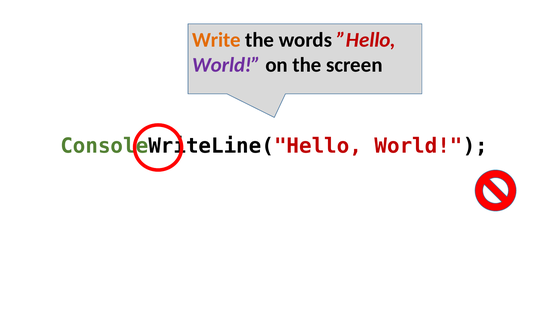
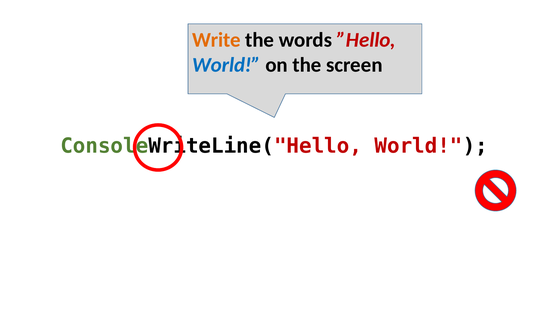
World colour: purple -> blue (226, 65)
